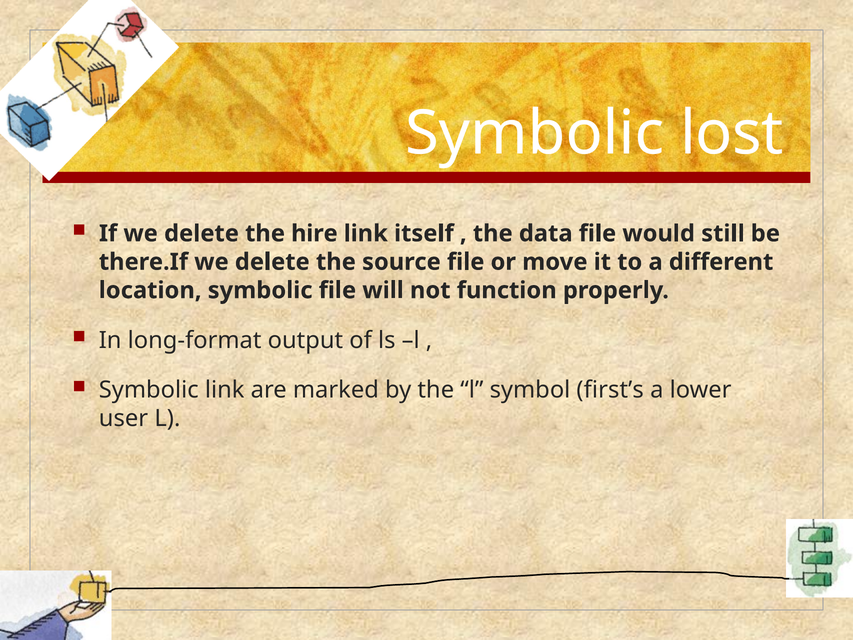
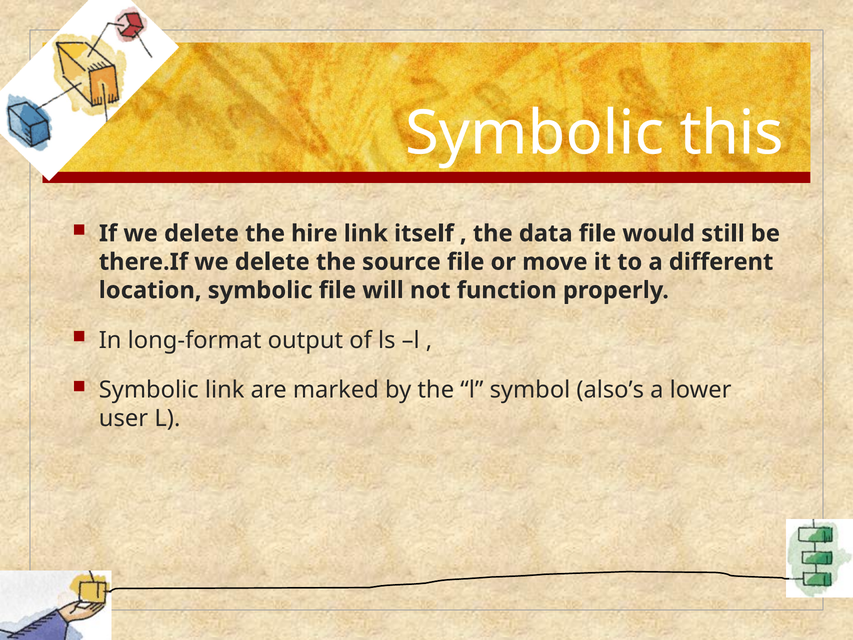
lost: lost -> this (732, 133)
first’s: first’s -> also’s (610, 390)
